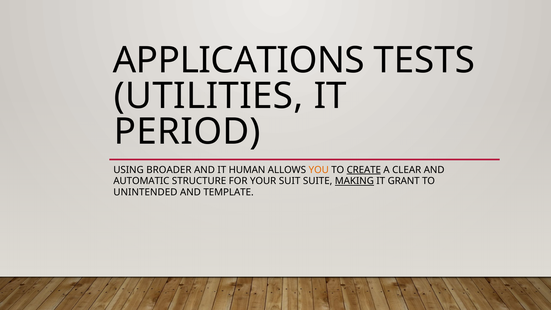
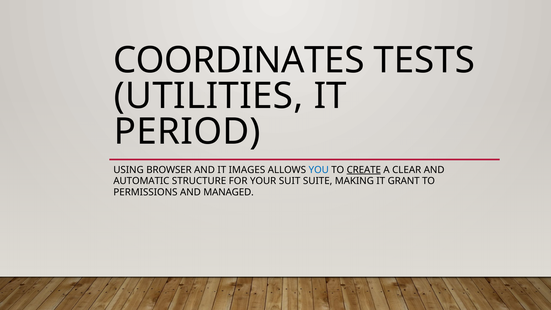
APPLICATIONS: APPLICATIONS -> COORDINATES (239, 60)
BROADER: BROADER -> BROWSER (169, 170)
HUMAN: HUMAN -> IMAGES (247, 170)
YOU colour: orange -> blue (319, 170)
MAKING underline: present -> none (354, 181)
UNINTENDED: UNINTENDED -> PERMISSIONS (145, 192)
TEMPLATE: TEMPLATE -> MANAGED (229, 192)
